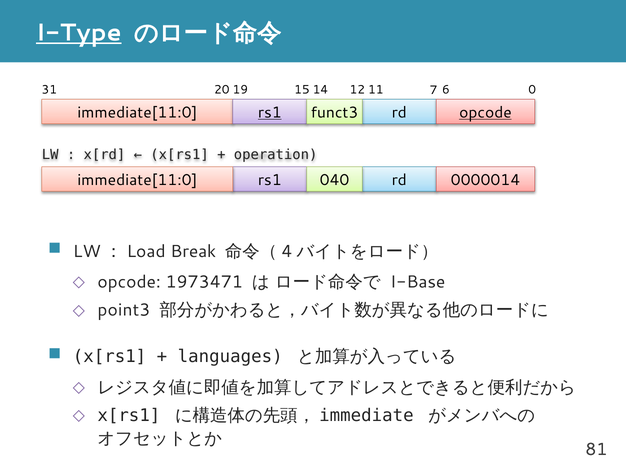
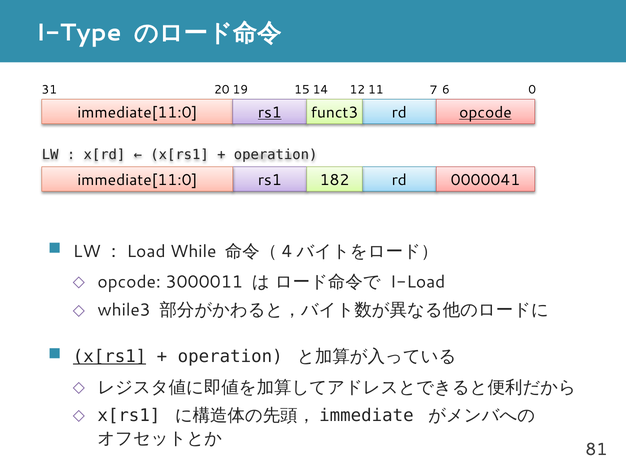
I-Type underline: present -> none (79, 33)
040: 040 -> 182 (335, 180)
0000014: 0000014 -> 0000041 (485, 180)
Break: Break -> While (193, 252)
1973471: 1973471 -> 3000011 (204, 282)
I-Base: I-Base -> I-Load (418, 282)
point3: point3 -> while3 (124, 311)
x[rs1 underline: none -> present (110, 357)
languages: languages -> operation (230, 357)
